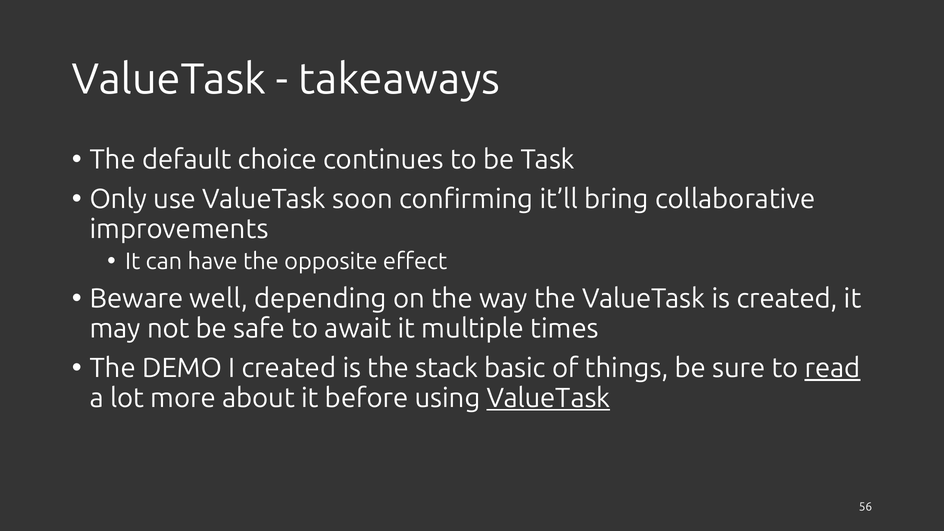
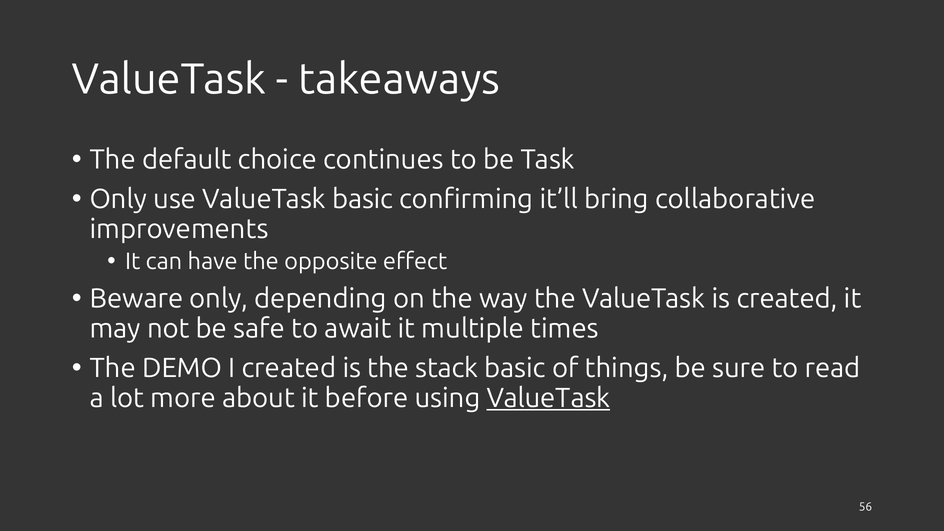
ValueTask soon: soon -> basic (363, 199)
Beware well: well -> only (219, 299)
read underline: present -> none (833, 368)
